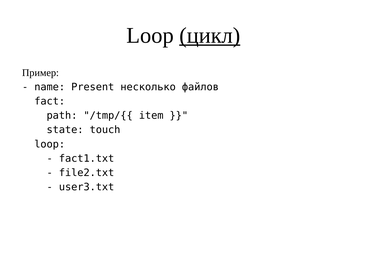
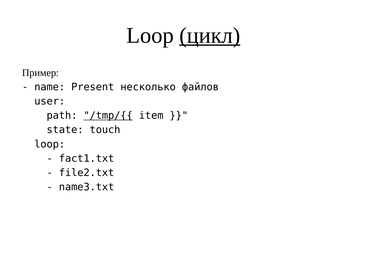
fact: fact -> user (50, 101)
/tmp/{{ underline: none -> present (108, 116)
user3.txt: user3.txt -> name3.txt (87, 187)
